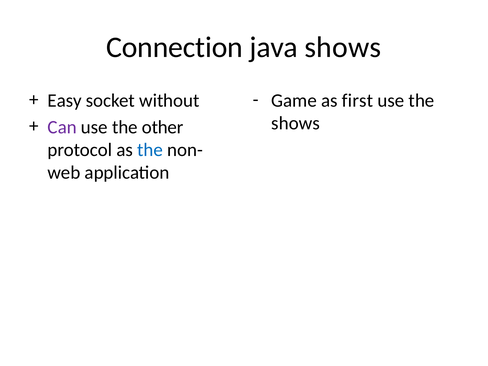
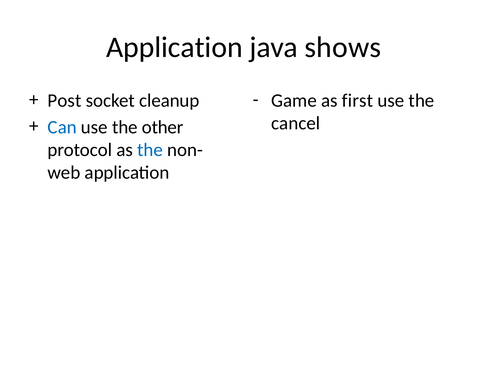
Connection: Connection -> Application (174, 47)
Easy: Easy -> Post (65, 101)
without: without -> cleanup (169, 101)
shows: shows -> cancel (296, 123)
Can colour: purple -> blue (62, 127)
